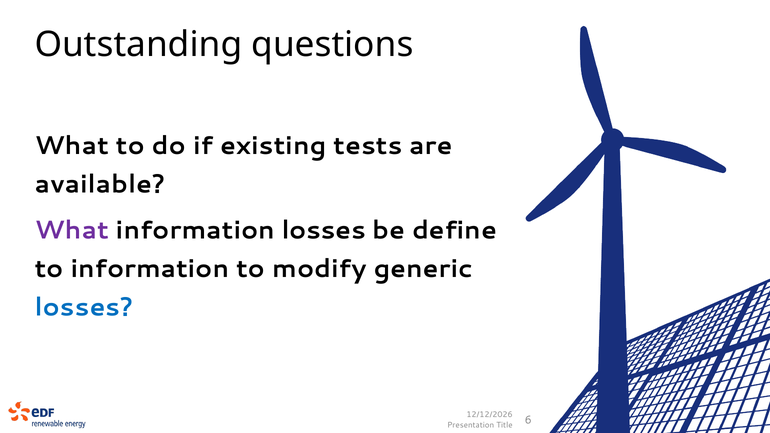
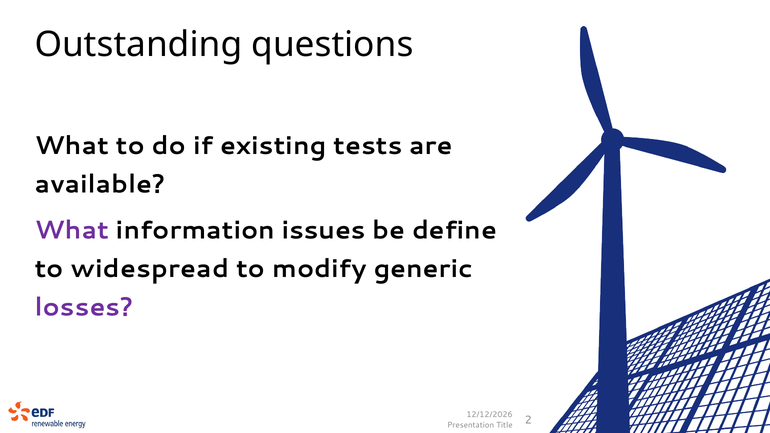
information losses: losses -> issues (324, 230)
to information: information -> widespread (150, 269)
losses colour: blue -> purple (84, 307)
6: 6 -> 2 (528, 420)
